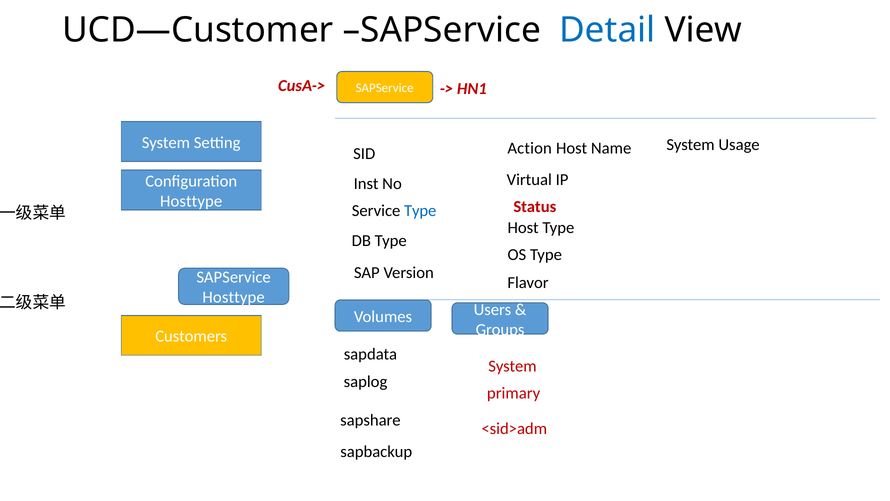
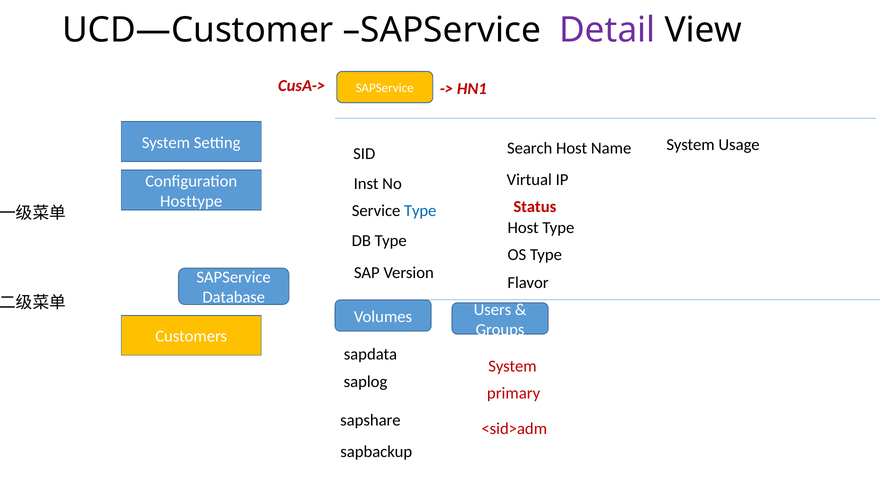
Detail colour: blue -> purple (607, 30)
Action: Action -> Search (530, 148)
Hosttype: Hosttype -> Database (234, 297)
